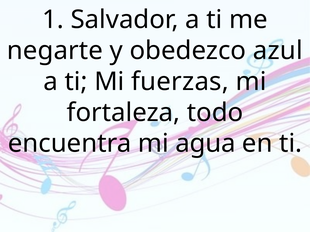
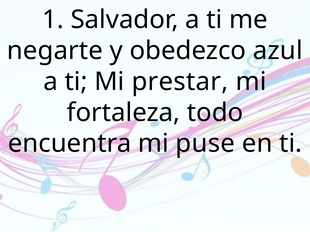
fuerzas: fuerzas -> prestar (180, 82)
agua: agua -> puse (205, 144)
